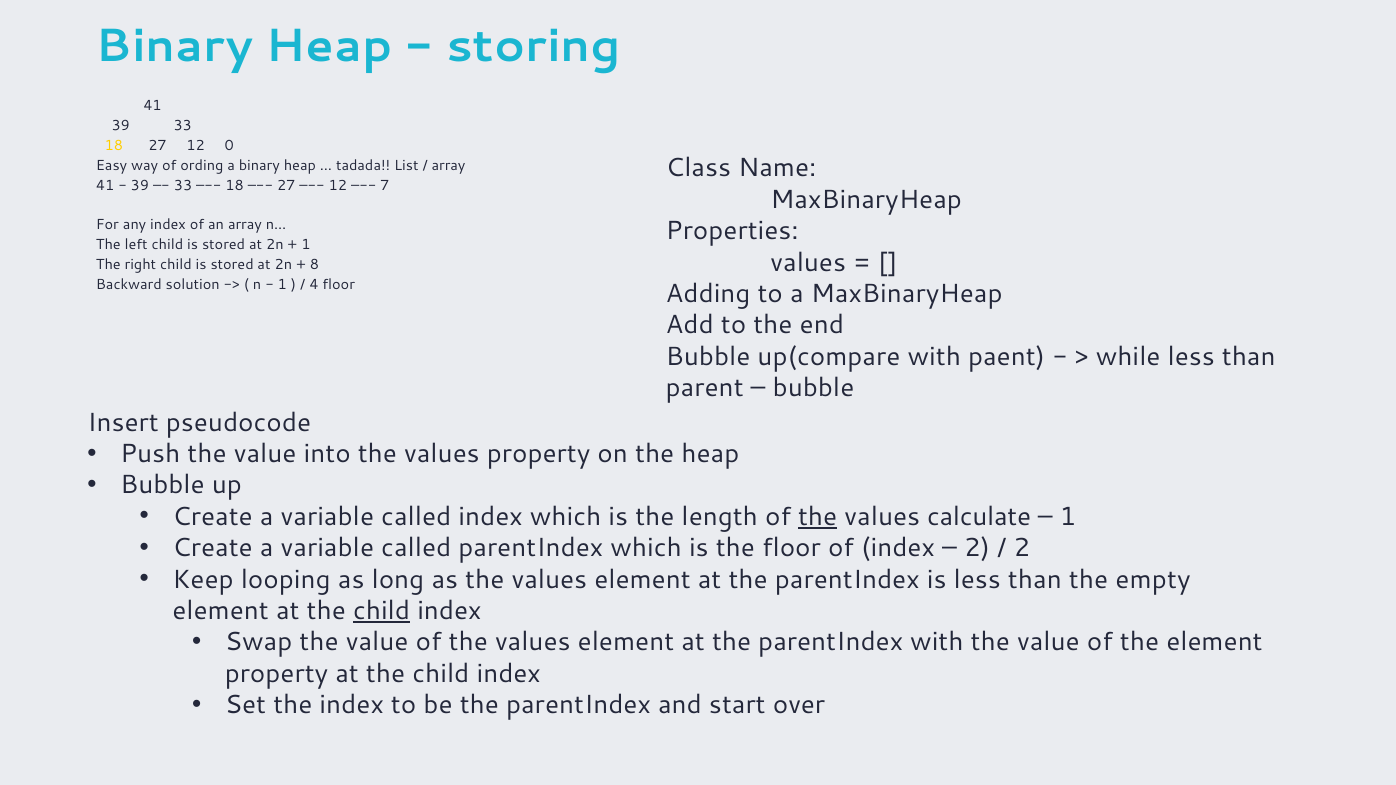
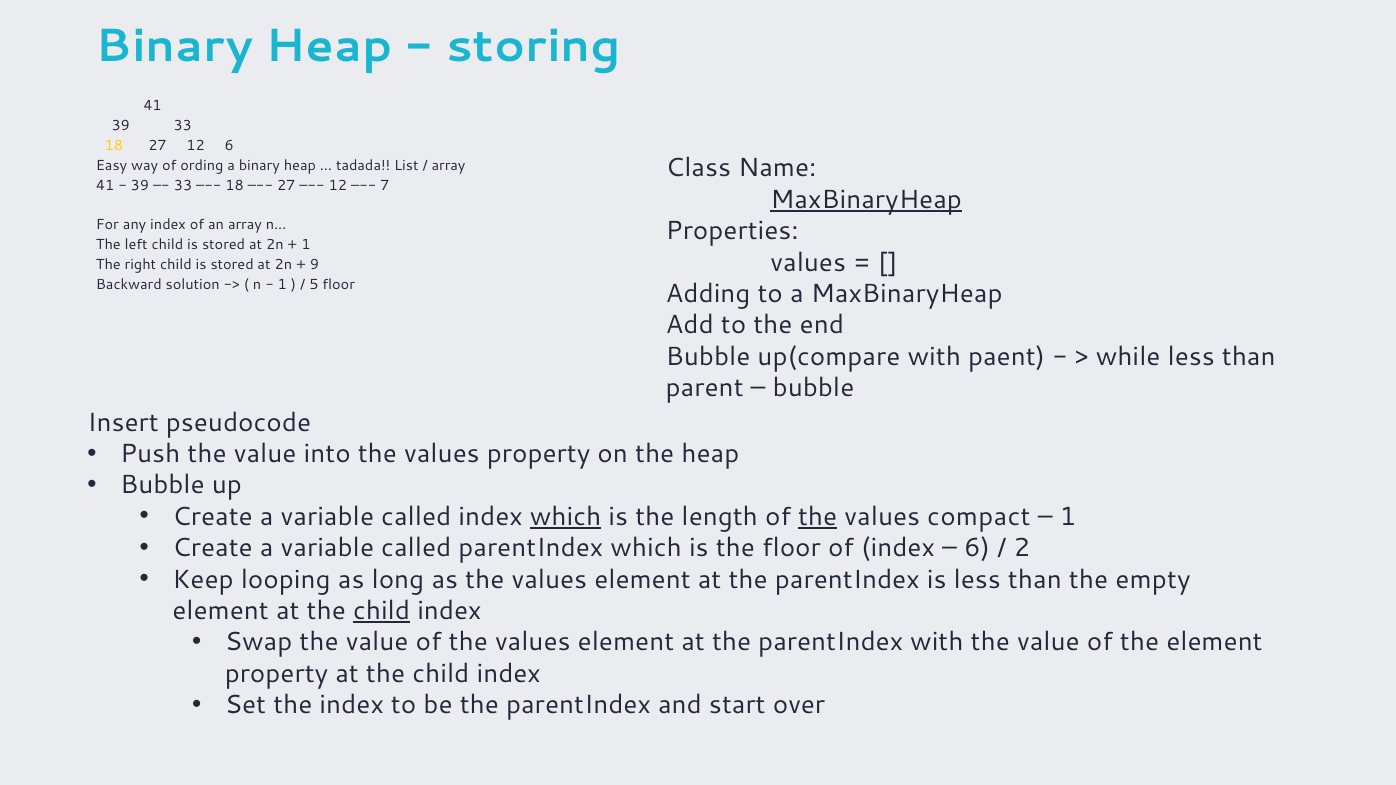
12 0: 0 -> 6 (229, 145)
MaxBinaryHeap underline: none -> present (866, 200)
8: 8 -> 9 (314, 265)
4: 4 -> 5 (314, 285)
which underline: none -> present (566, 517)
calculate: calculate -> compact (979, 517)
2: 2 -> 6 (977, 548)
